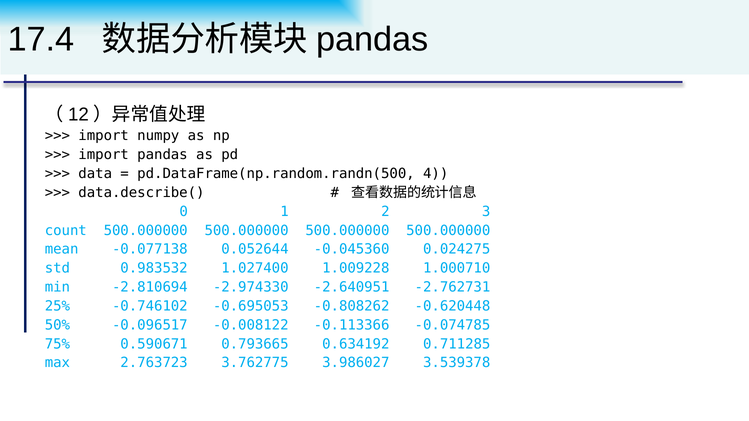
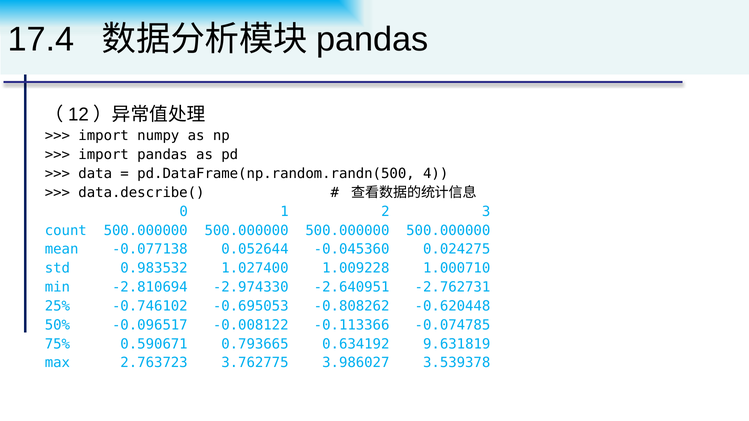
0.711285: 0.711285 -> 9.631819 (457, 344)
